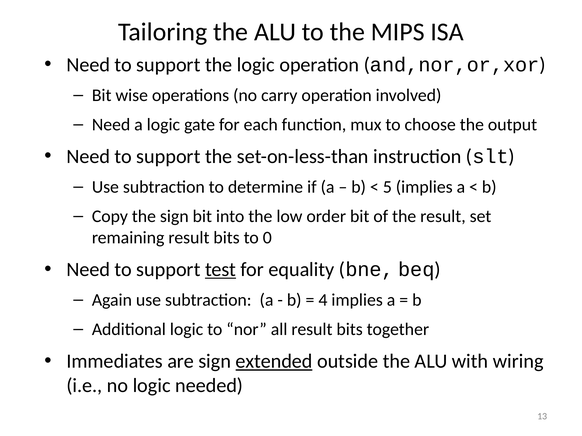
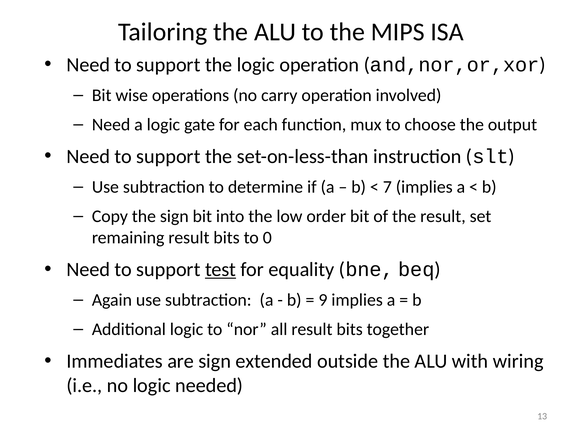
5: 5 -> 7 (387, 187)
4: 4 -> 9 (323, 300)
extended underline: present -> none (274, 362)
